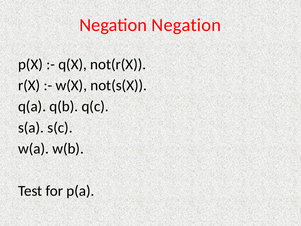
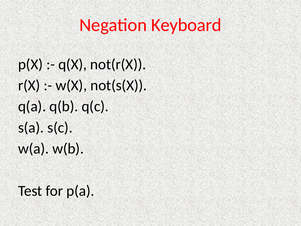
Negation Negation: Negation -> Keyboard (186, 25)
